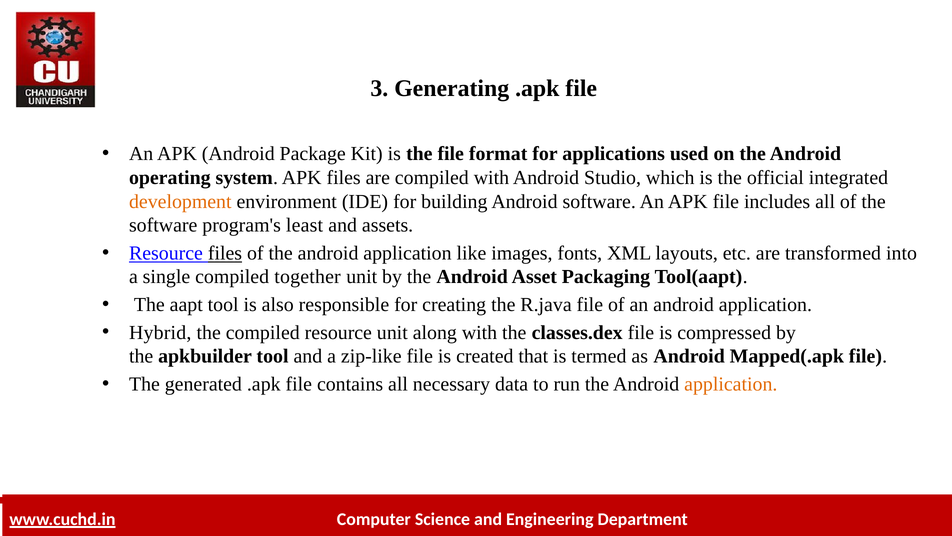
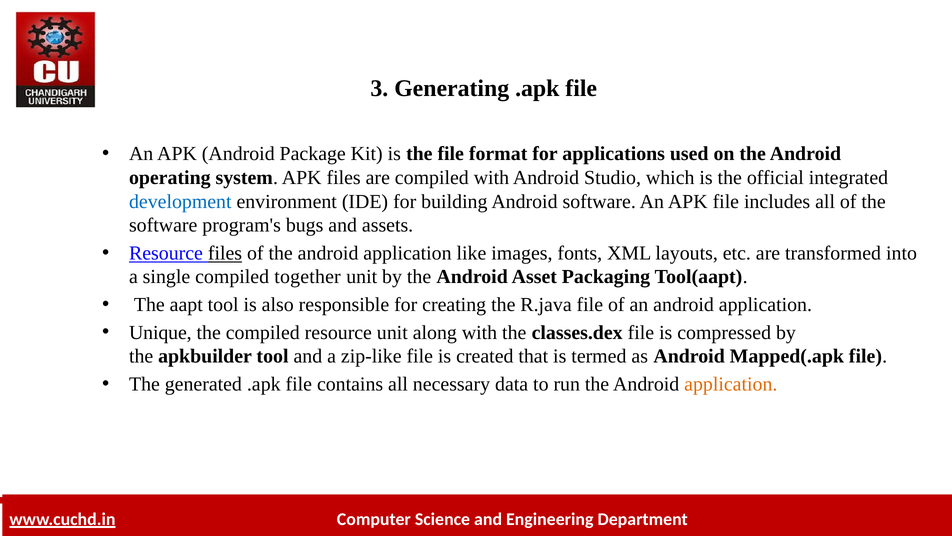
development colour: orange -> blue (180, 201)
least: least -> bugs (305, 225)
Hybrid: Hybrid -> Unique (160, 332)
